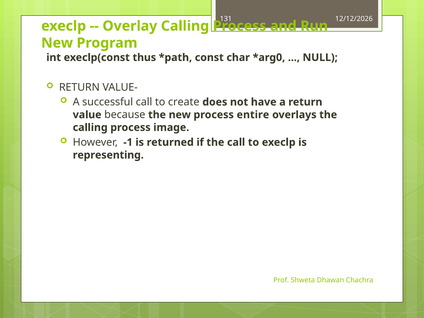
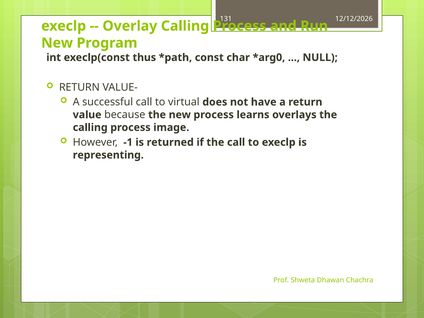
create: create -> virtual (184, 102)
entire: entire -> learns (253, 115)
